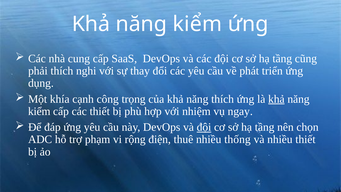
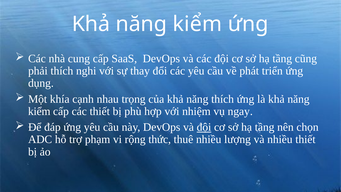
công: công -> nhau (108, 99)
khả underline: present -> none (276, 99)
điện: điện -> thức (160, 139)
thống: thống -> lượng (238, 139)
